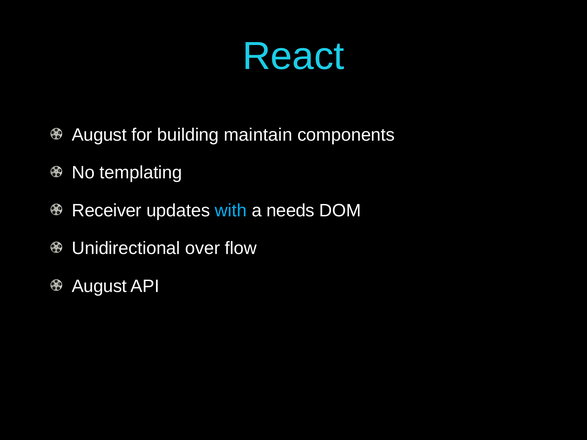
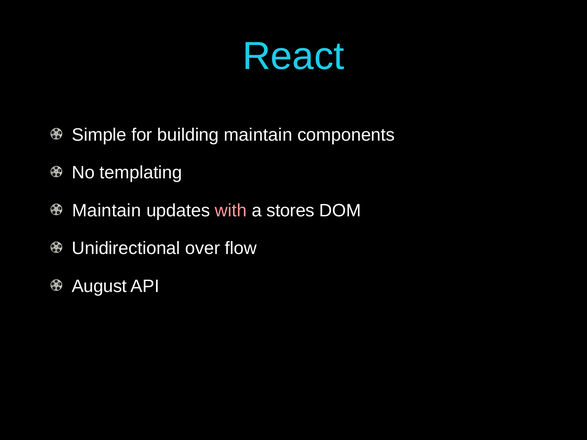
August: August -> Simple (99, 135)
Receiver: Receiver -> Maintain (107, 211)
with colour: light blue -> pink (231, 211)
needs: needs -> stores (291, 211)
